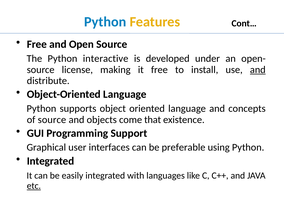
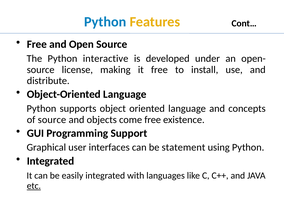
and underline: present -> none (258, 70)
come that: that -> free (153, 120)
preferable: preferable -> statement (183, 147)
